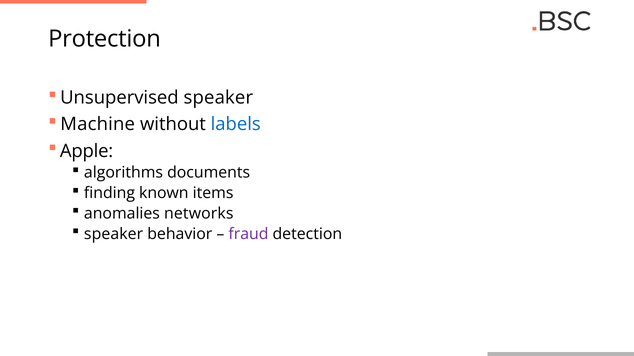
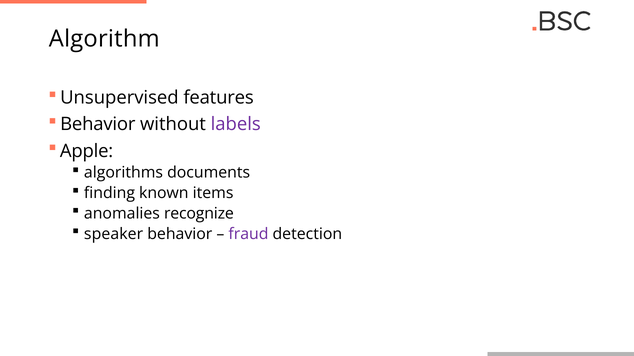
Protection: Protection -> Algorithm (104, 39)
Unsupervised speaker: speaker -> features (219, 98)
Machine: Machine -> Behavior (98, 125)
labels colour: blue -> purple (236, 125)
networks: networks -> recognize (199, 214)
